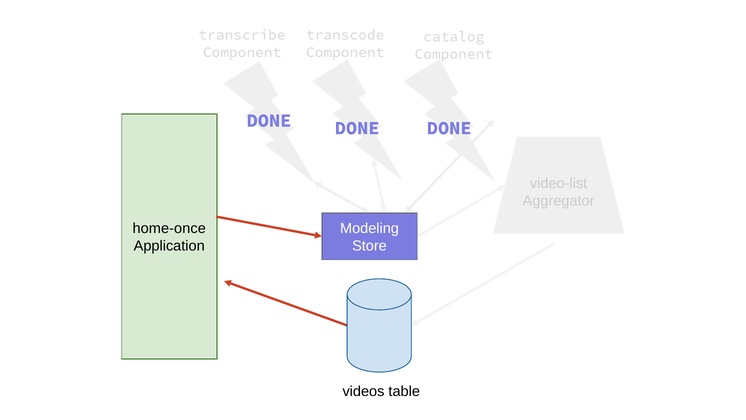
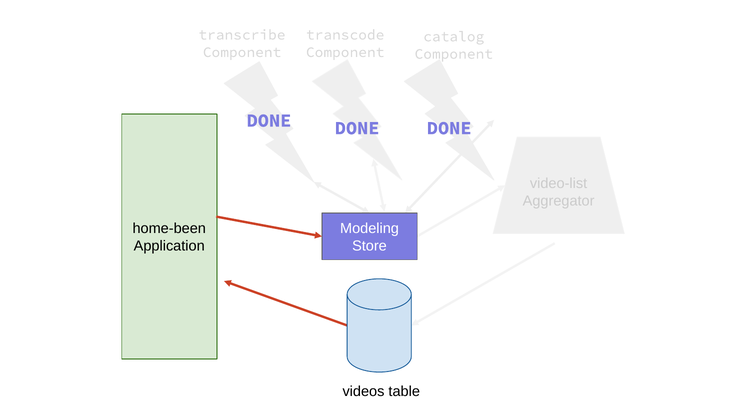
home-once: home-once -> home-been (169, 228)
